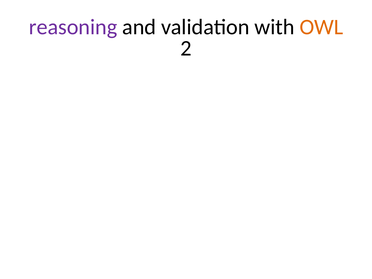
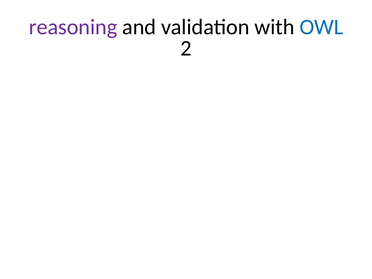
OWL colour: orange -> blue (321, 27)
